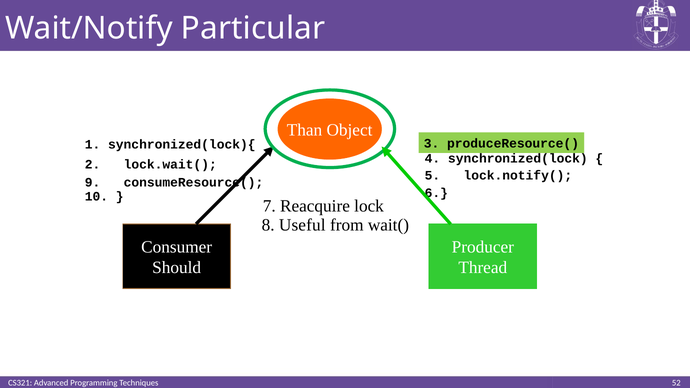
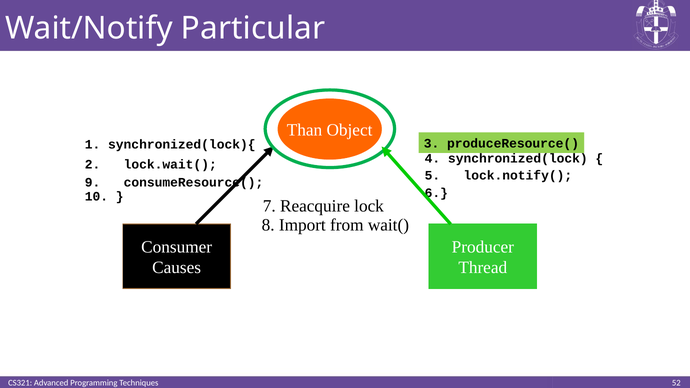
Useful: Useful -> Import (302, 225)
Should: Should -> Causes (177, 268)
